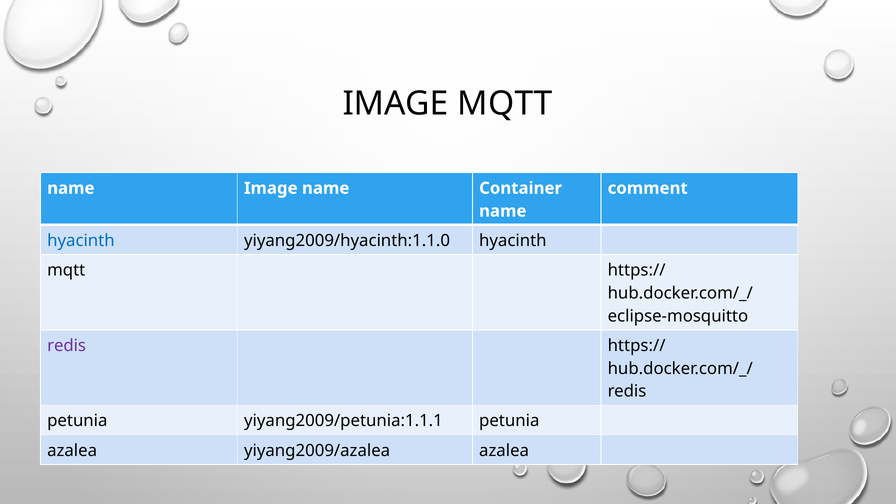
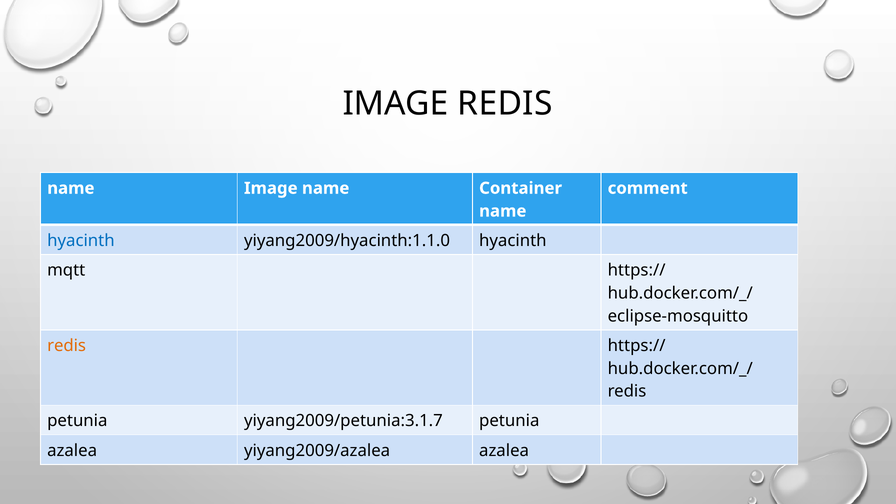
IMAGE MQTT: MQTT -> REDIS (505, 104)
redis colour: purple -> orange (67, 346)
yiyang2009/petunia:1.1.1: yiyang2009/petunia:1.1.1 -> yiyang2009/petunia:3.1.7 (343, 421)
